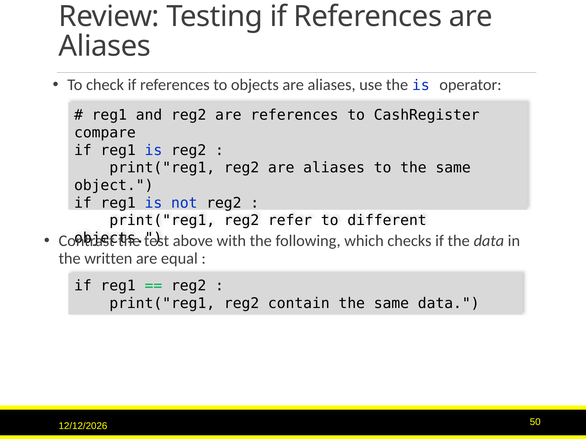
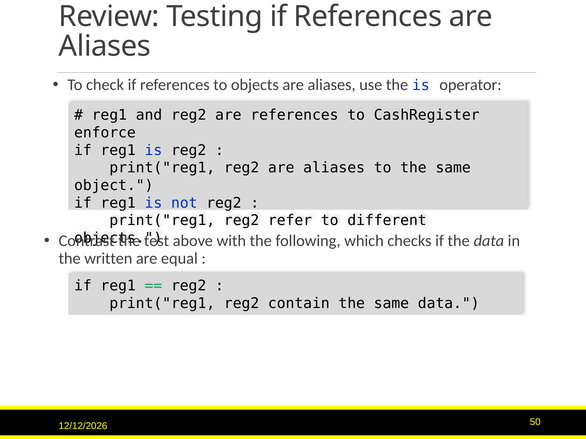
compare: compare -> enforce (105, 133)
